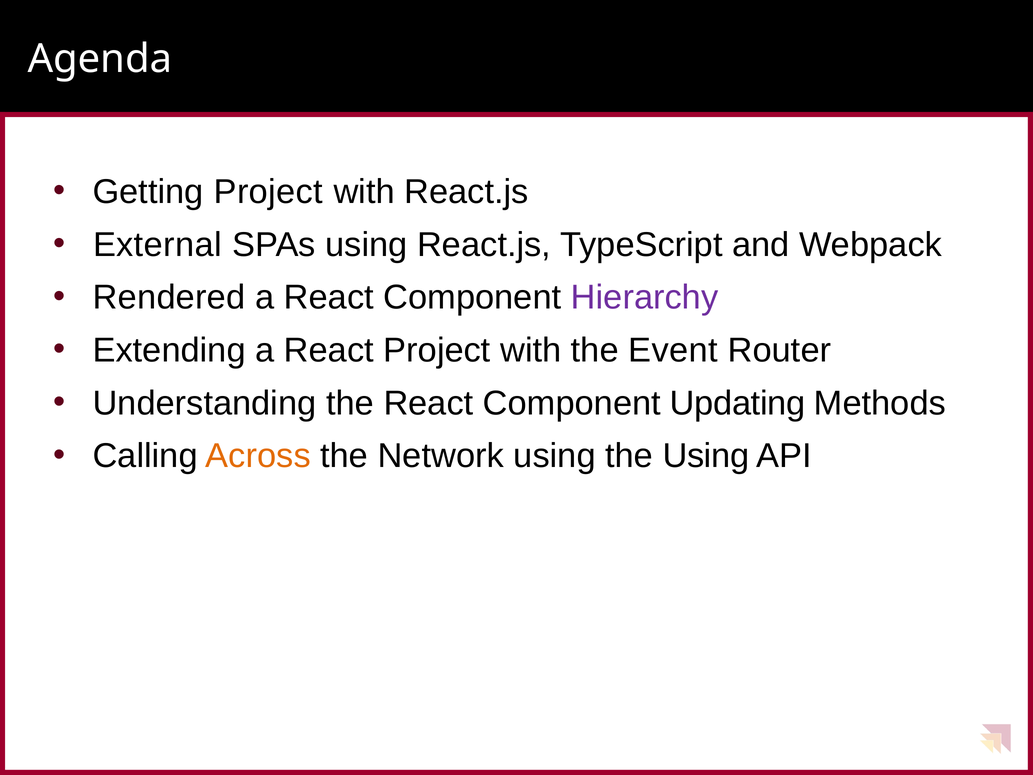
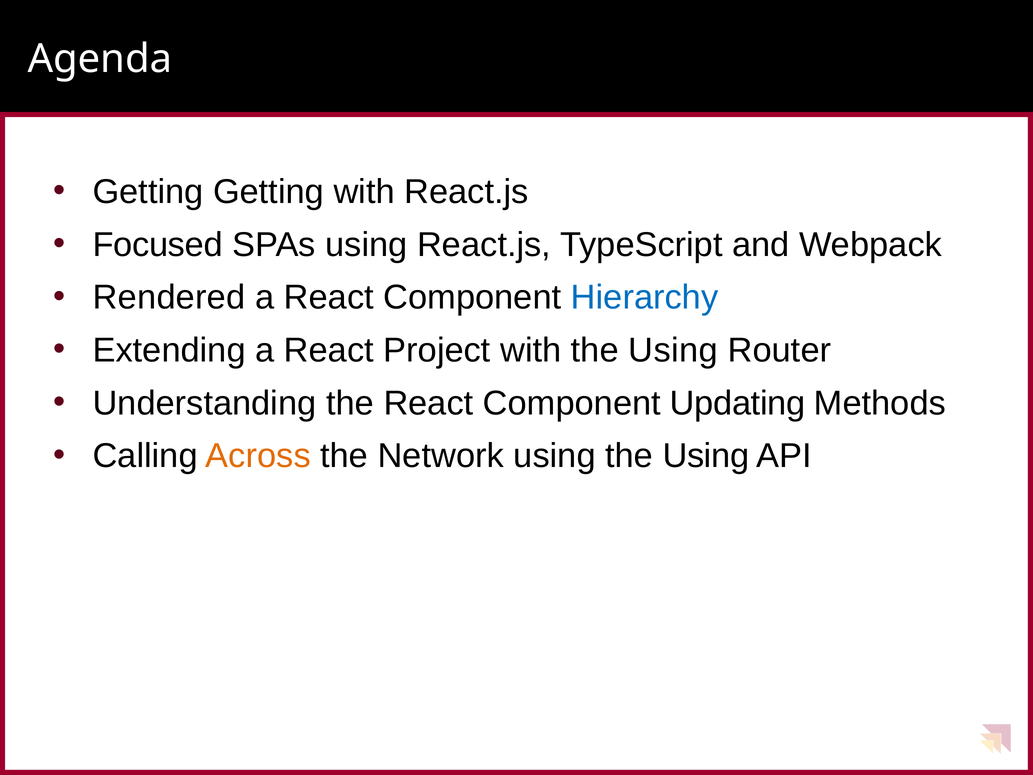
Getting Project: Project -> Getting (269, 192)
External: External -> Focused (158, 245)
Hierarchy colour: purple -> blue (645, 297)
with the Event: Event -> Using (673, 350)
